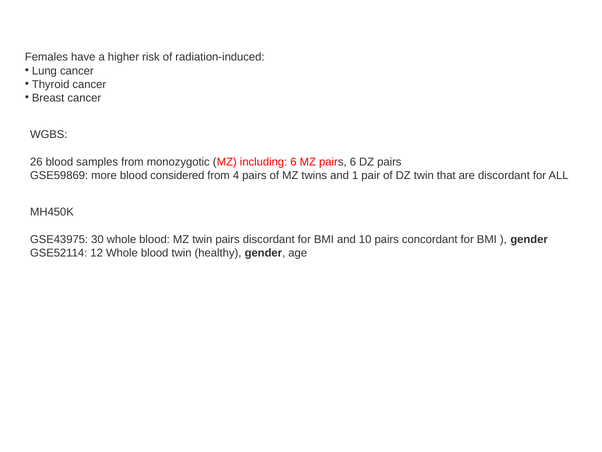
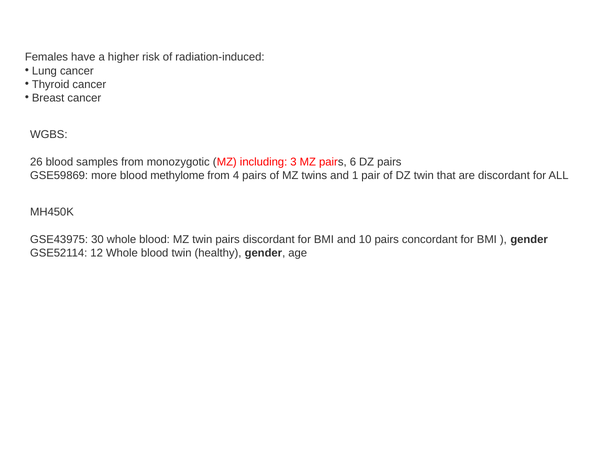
including 6: 6 -> 3 (294, 162)
considered: considered -> methylome (177, 175)
